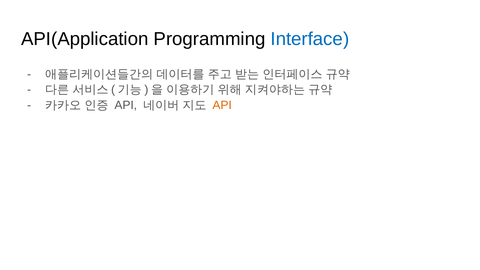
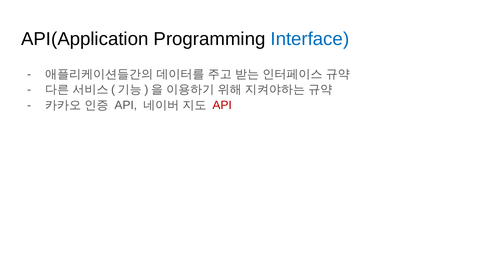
API colour: orange -> red (222, 105)
